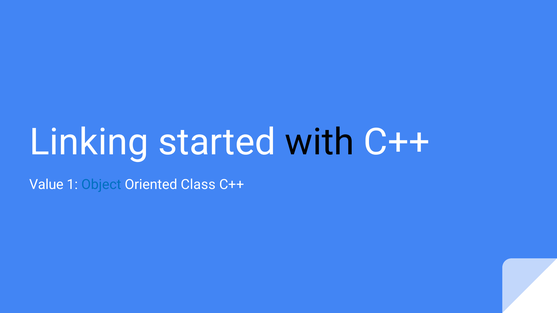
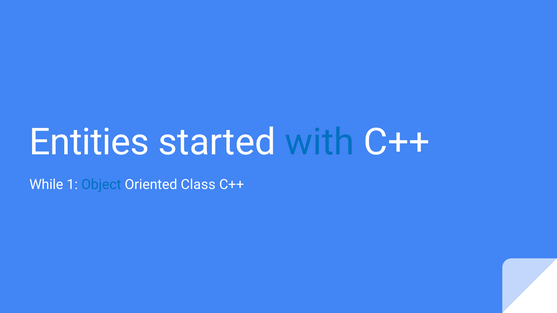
Linking: Linking -> Entities (89, 142)
with colour: black -> blue (320, 142)
Value: Value -> While (46, 185)
